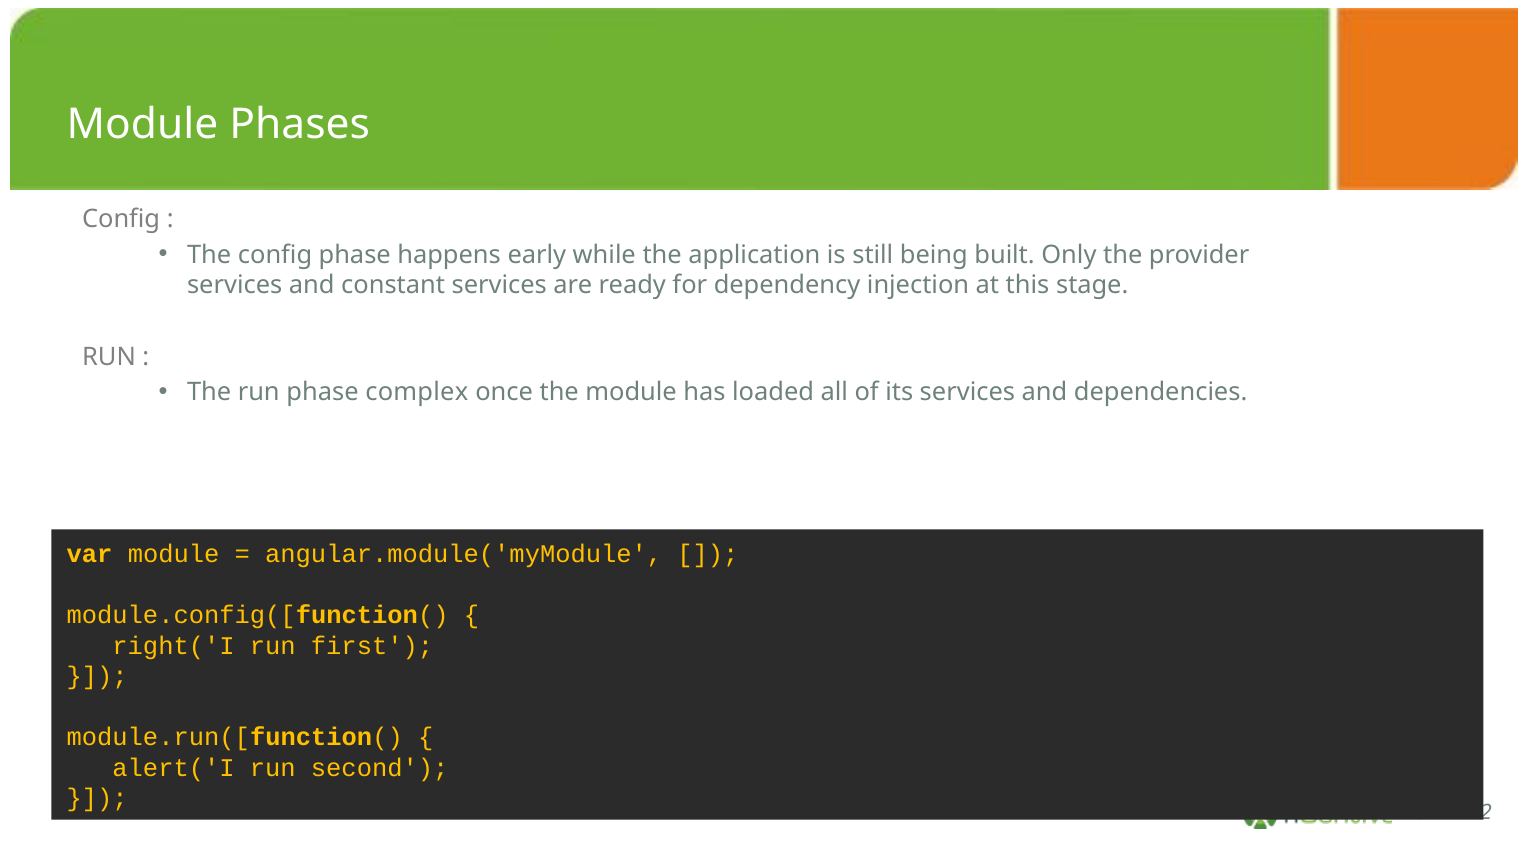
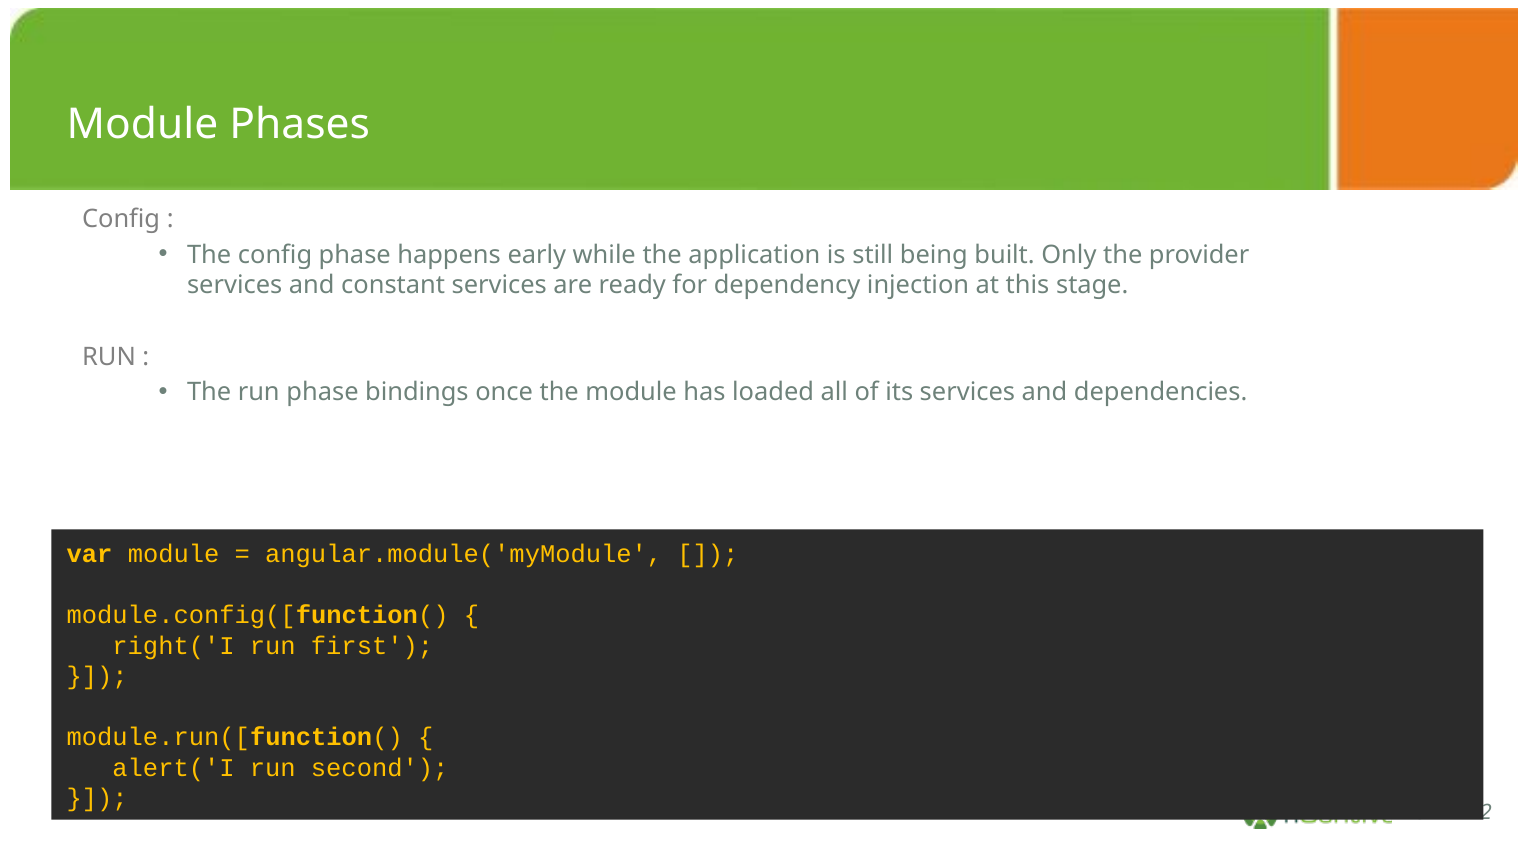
complex: complex -> bindings (417, 392)
